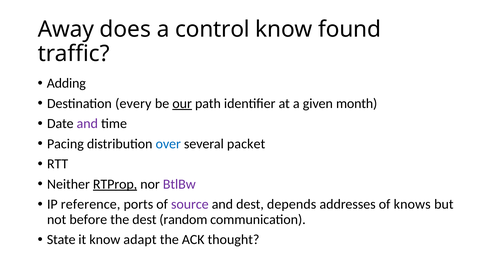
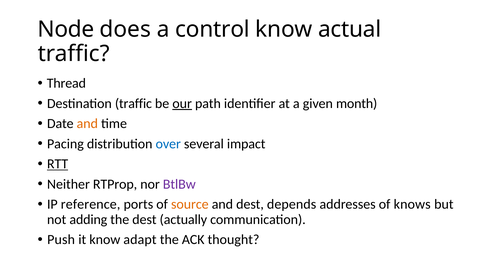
Away: Away -> Node (66, 29)
found: found -> actual (350, 29)
Adding: Adding -> Thread (66, 83)
Destination every: every -> traffic (133, 104)
and colour: purple -> orange (87, 124)
packet: packet -> impact (246, 144)
RTT underline: none -> present (58, 164)
RTProp underline: present -> none (115, 184)
source colour: purple -> orange (190, 205)
before: before -> adding (88, 220)
random: random -> actually (183, 220)
State: State -> Push (61, 240)
